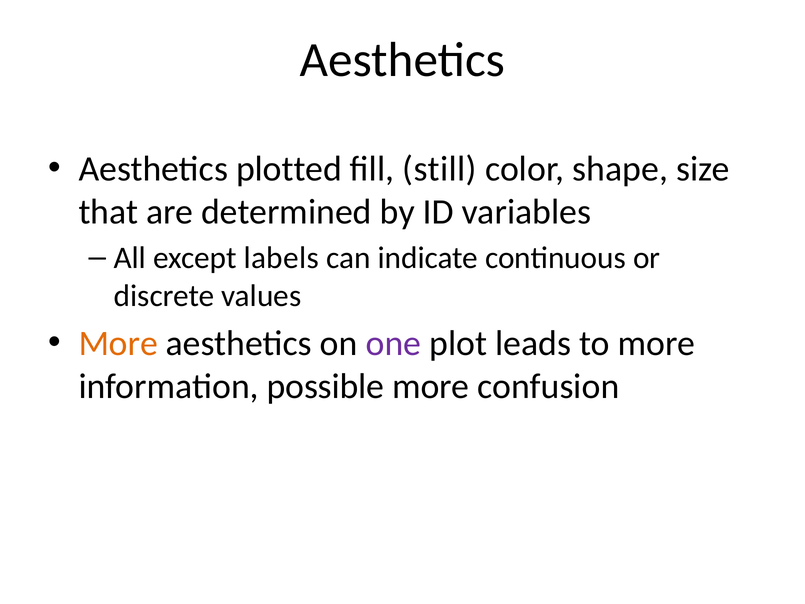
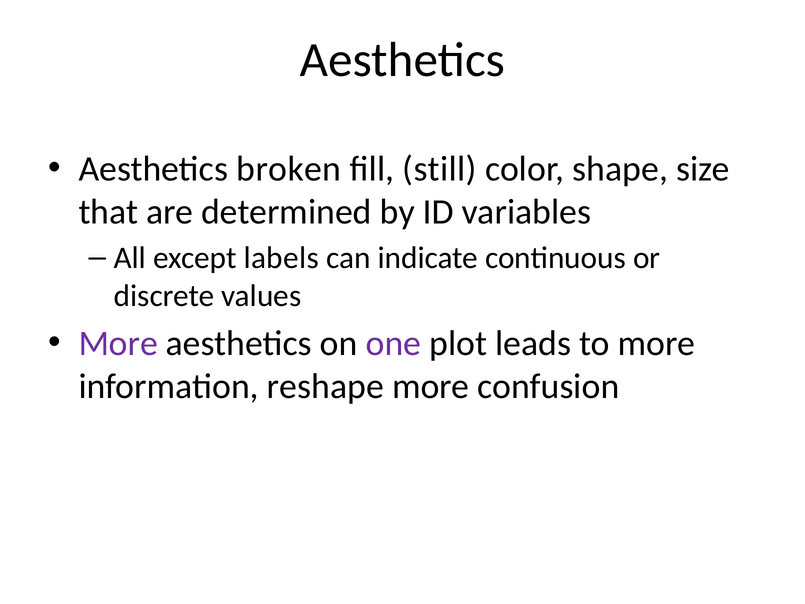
plotted: plotted -> broken (289, 169)
More colour: orange -> purple (118, 343)
possible: possible -> reshape (325, 386)
